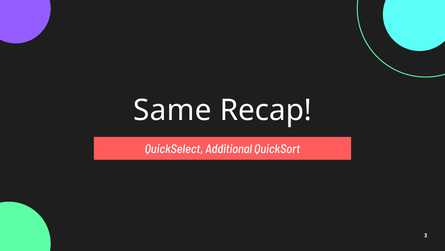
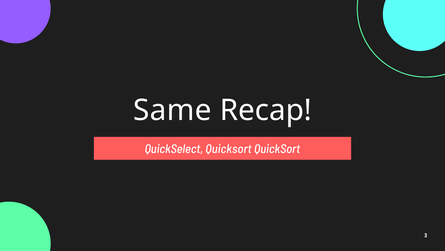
QuickSelect Additional: Additional -> Quicksort (229, 149)
